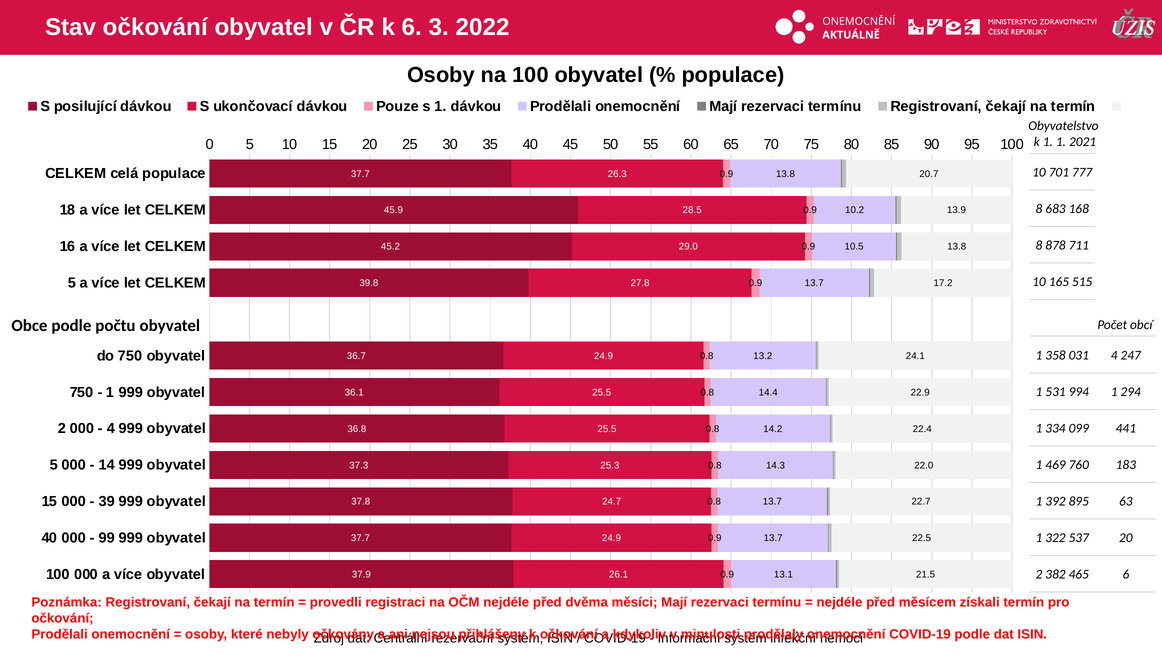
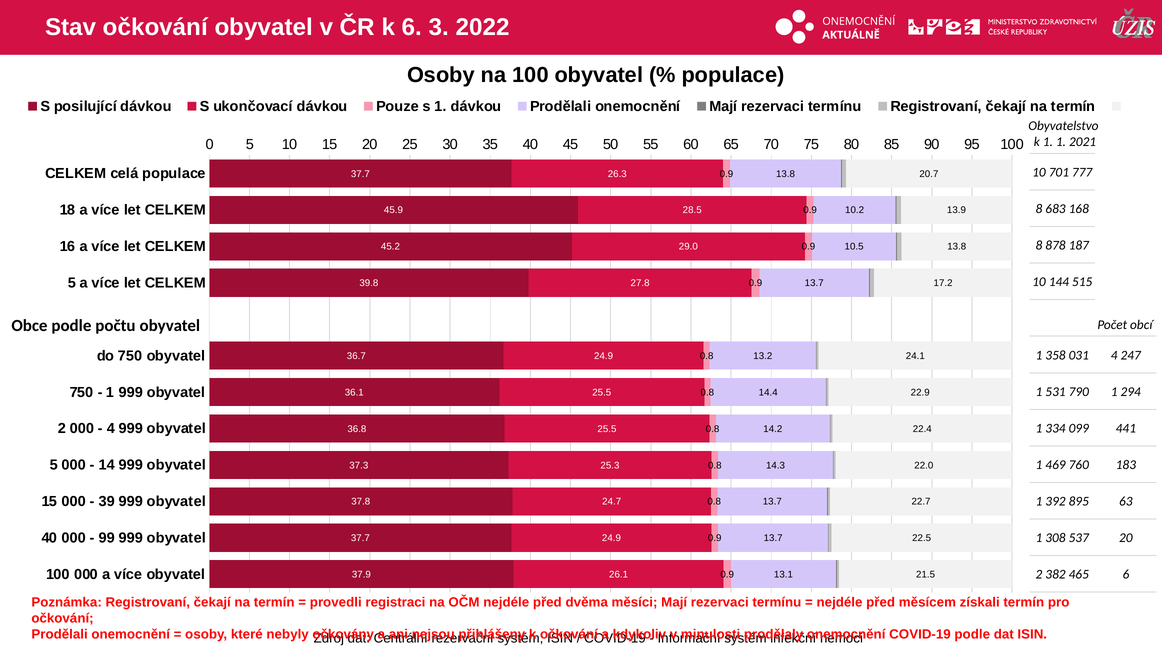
711: 711 -> 187 (1079, 245)
165: 165 -> 144 (1059, 282)
994: 994 -> 790 (1079, 391)
322: 322 -> 308 (1055, 538)
